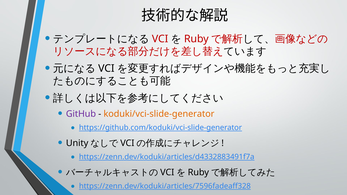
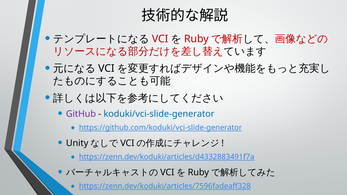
koduki/vci-slide-generator colour: orange -> blue (159, 114)
